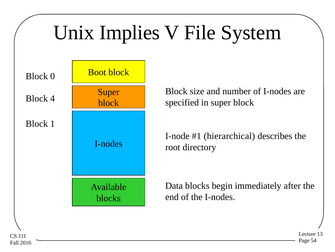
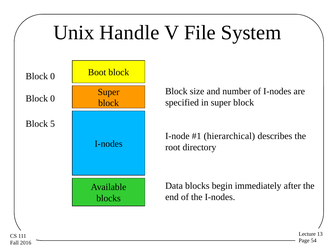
Implies: Implies -> Handle (130, 32)
4: 4 -> 0 (53, 98)
1: 1 -> 5 (53, 123)
